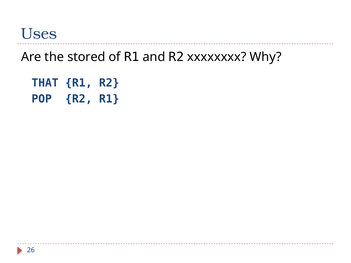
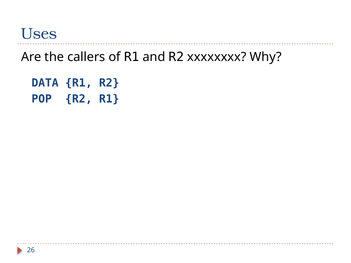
stored: stored -> callers (86, 57)
THAT: THAT -> DATA (45, 83)
